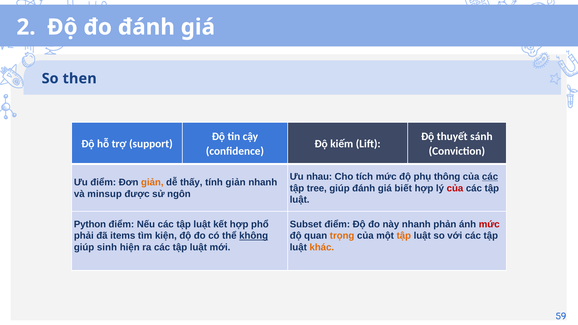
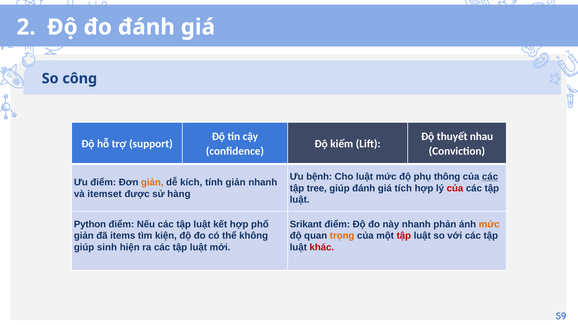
then: then -> công (80, 79)
sánh: sánh -> nhau (482, 137)
nhau: nhau -> bệnh (319, 177)
Cho tích: tích -> luật (365, 177)
thấy: thấy -> kích (191, 183)
biết: biết -> tích (403, 188)
minsup: minsup -> itemset (105, 194)
ngôn: ngôn -> hàng (179, 194)
Subset: Subset -> Srikant (306, 224)
mức colour: red -> orange (489, 224)
phải: phải -> giản (84, 236)
không underline: present -> none (254, 236)
tập colour: orange -> red (404, 236)
khác colour: orange -> red (322, 247)
